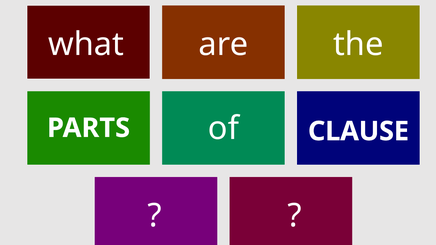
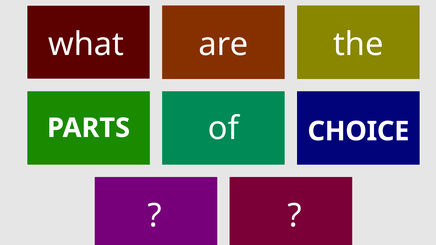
CLAUSE: CLAUSE -> CHOICE (358, 131)
